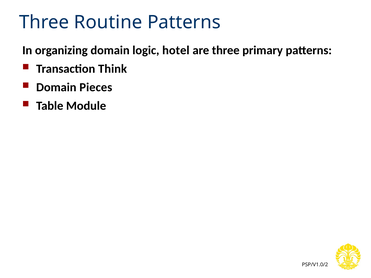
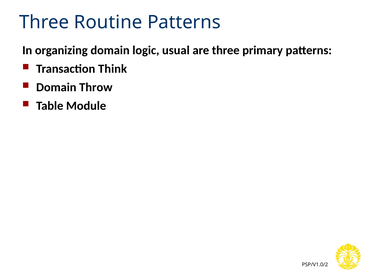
hotel: hotel -> usual (176, 50)
Pieces: Pieces -> Throw (96, 87)
